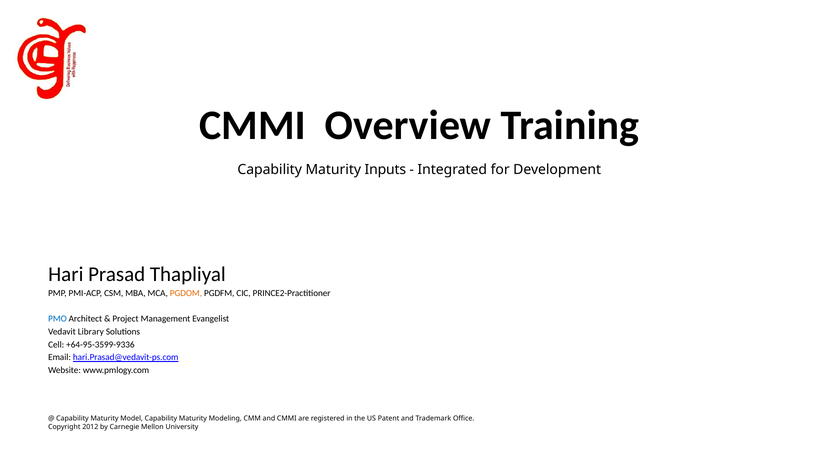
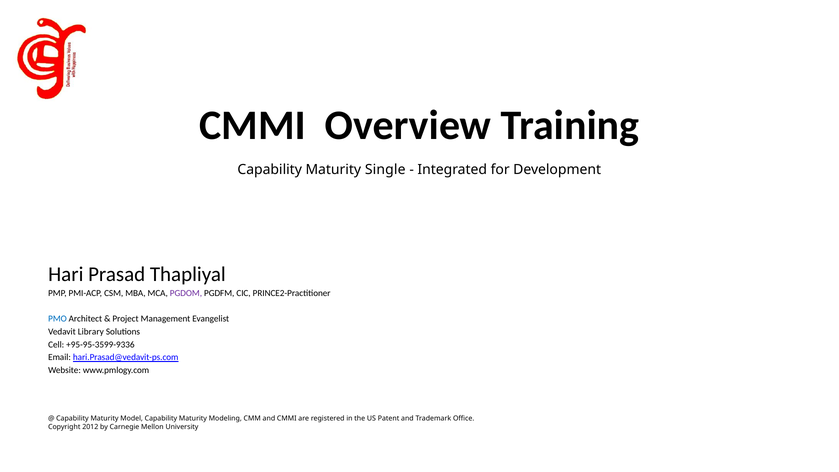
Inputs: Inputs -> Single (385, 169)
PGDOM colour: orange -> purple (186, 293)
+64-95-3599-9336: +64-95-3599-9336 -> +95-95-3599-9336 (100, 345)
